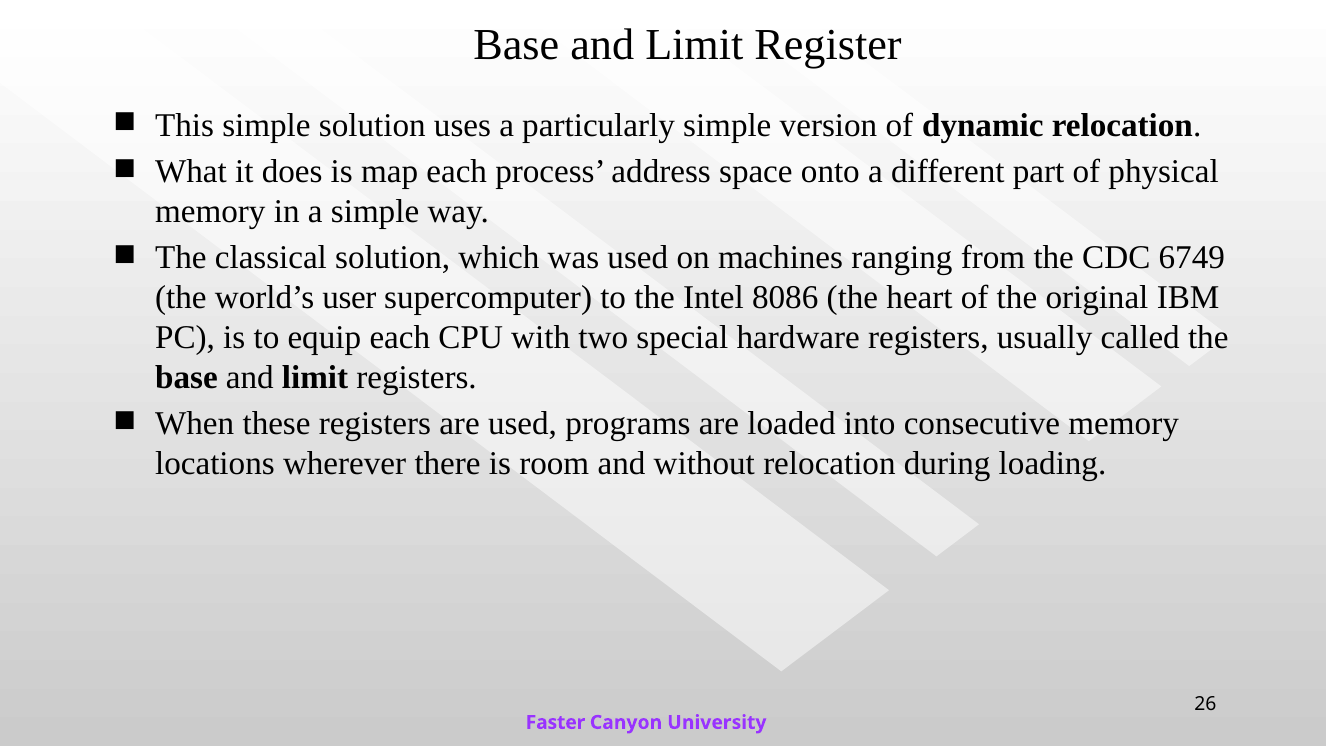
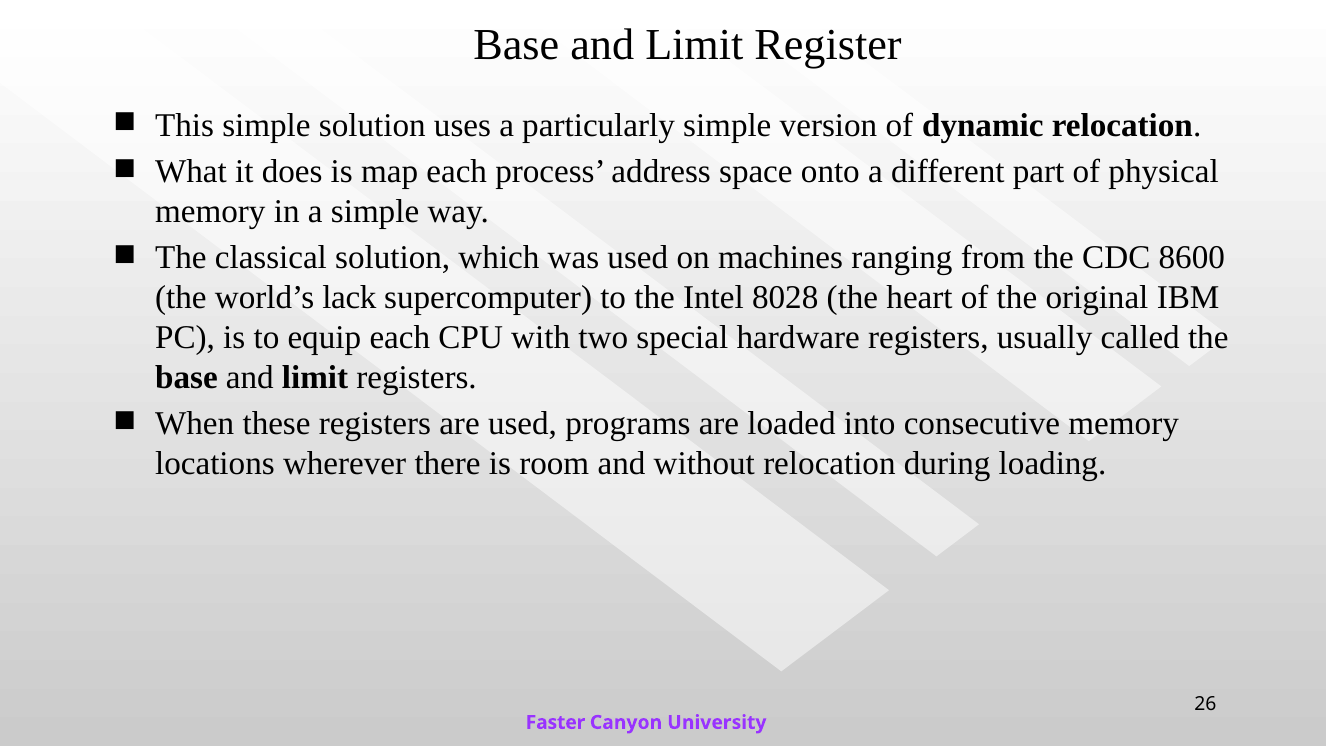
6749: 6749 -> 8600 (1192, 258)
user: user -> lack (349, 298)
8086: 8086 -> 8028 (785, 298)
